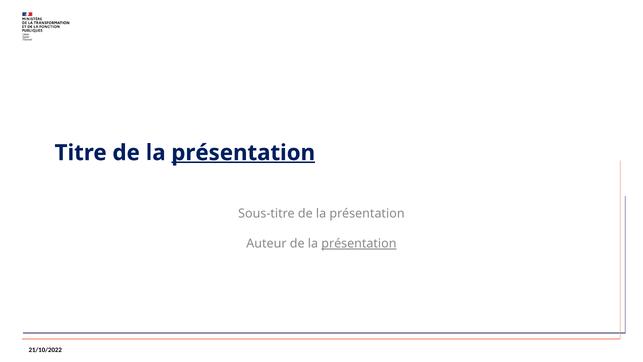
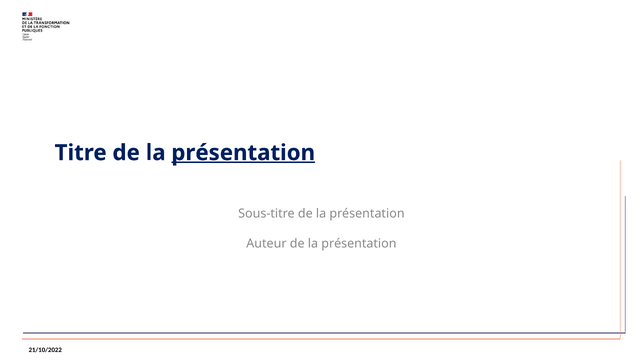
présentation underline: present -> none (359, 243)
